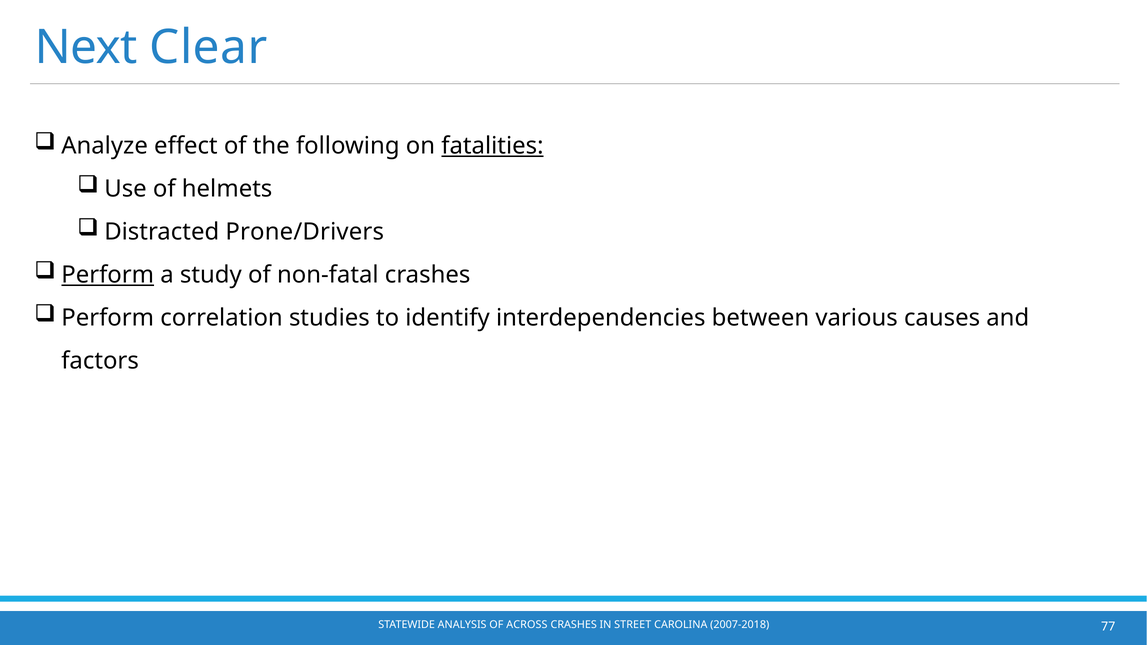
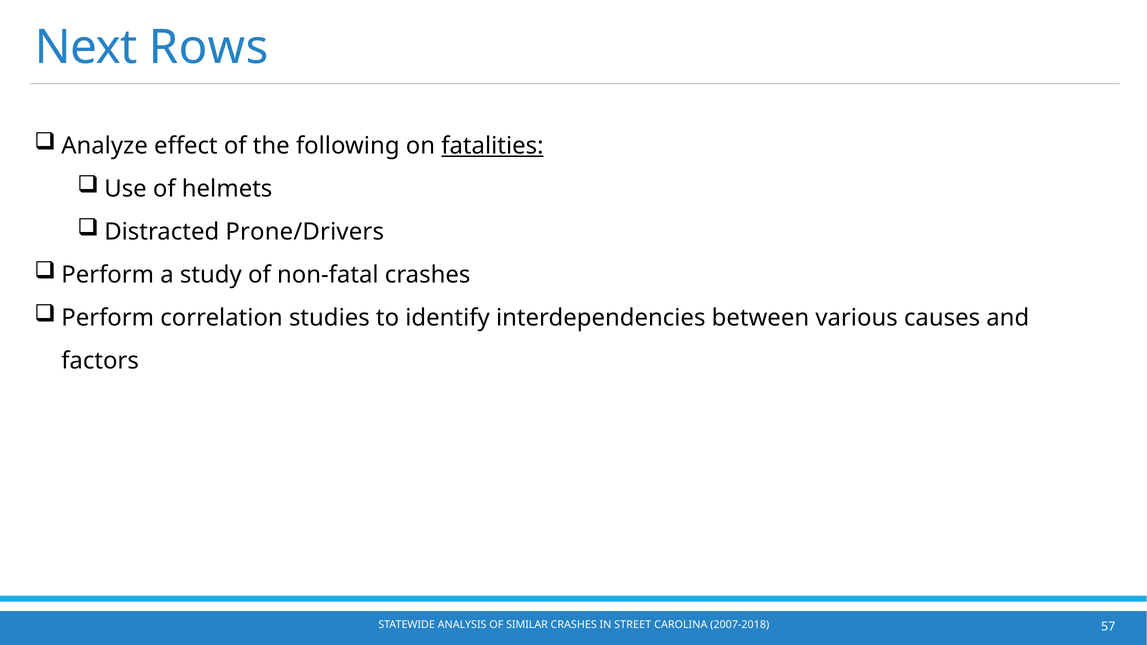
Clear: Clear -> Rows (209, 48)
Perform underline: present -> none (108, 275)
ACROSS: ACROSS -> SIMILAR (527, 625)
77: 77 -> 57 (1108, 627)
